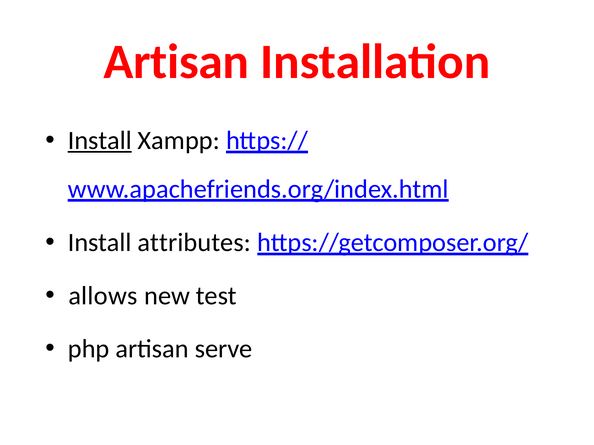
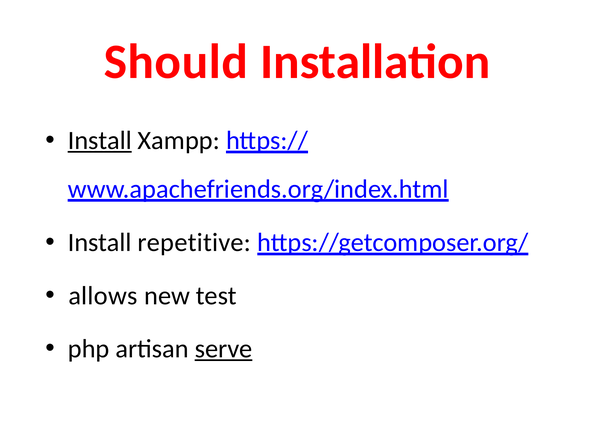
Artisan: Artisan -> Should (176, 62)
attributes: attributes -> repetitive (194, 243)
serve underline: none -> present (224, 349)
